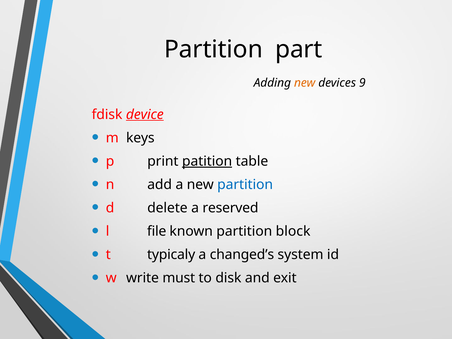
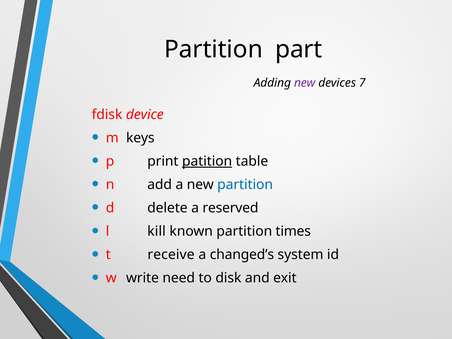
new colour: orange -> purple (305, 83)
9: 9 -> 7 (362, 83)
device underline: present -> none (145, 114)
file: file -> kill (157, 231)
block: block -> times (293, 231)
typicaly: typicaly -> receive (171, 255)
must: must -> need (179, 278)
